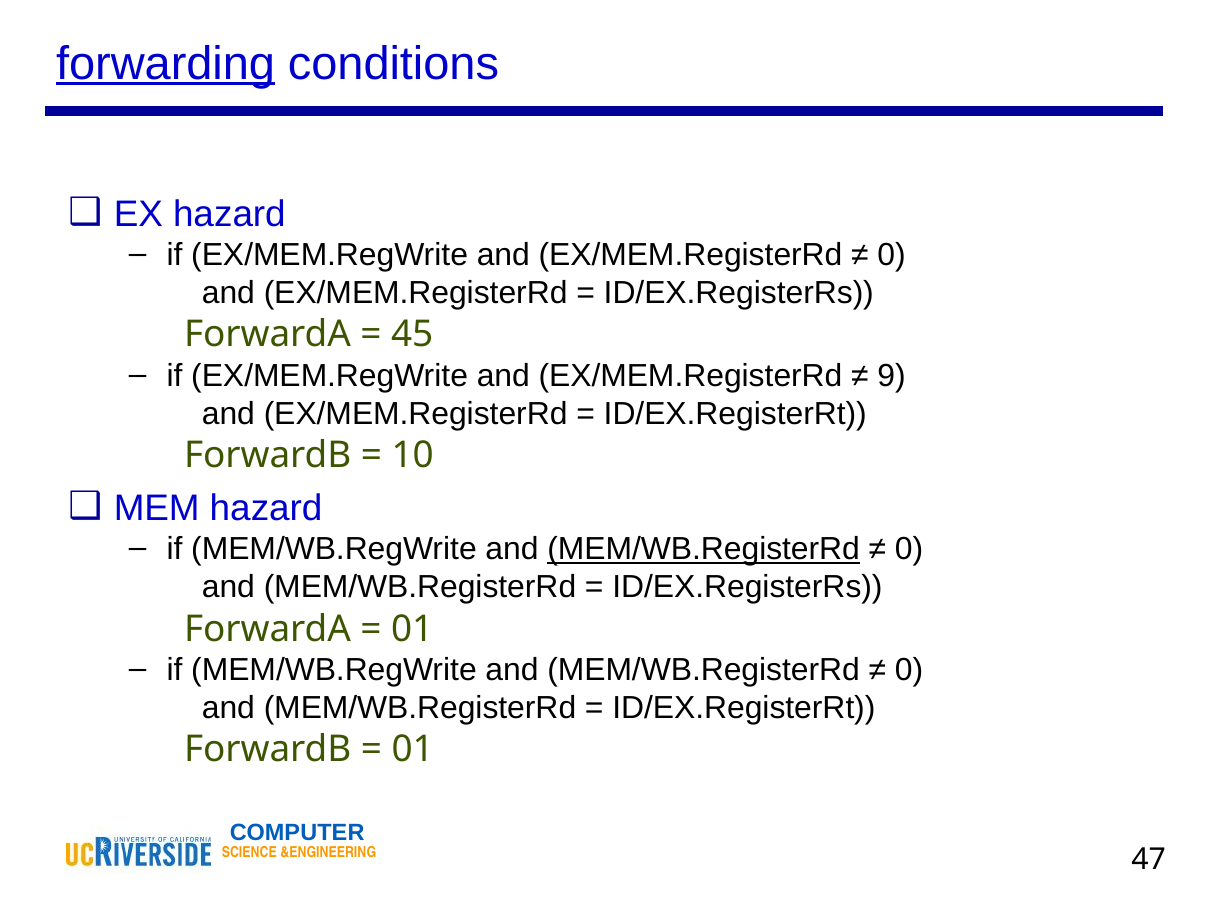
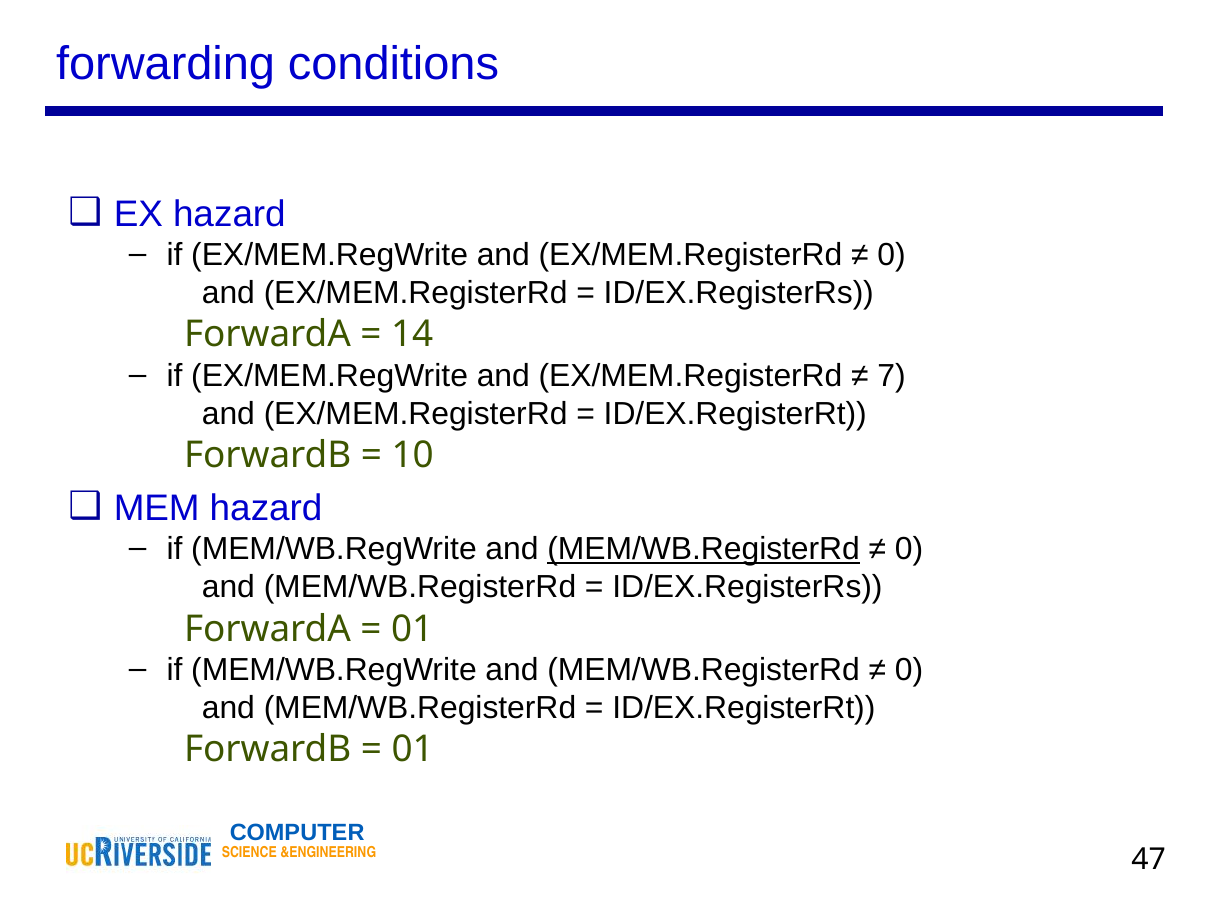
forwarding underline: present -> none (166, 64)
45: 45 -> 14 (412, 335)
9: 9 -> 7 (892, 376)
